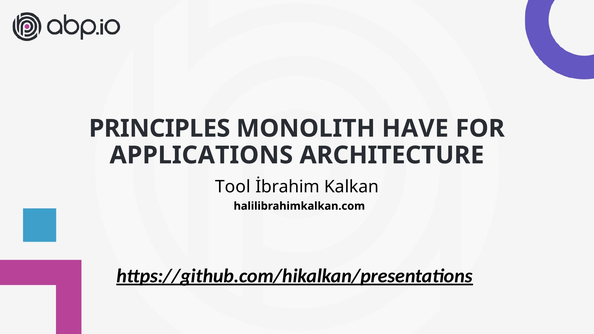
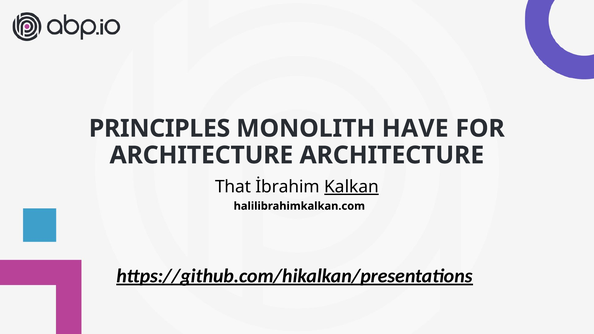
APPLICATIONS: APPLICATIONS -> ARCHITECTURE (201, 155)
Tool: Tool -> That (233, 187)
Kalkan underline: none -> present (352, 187)
